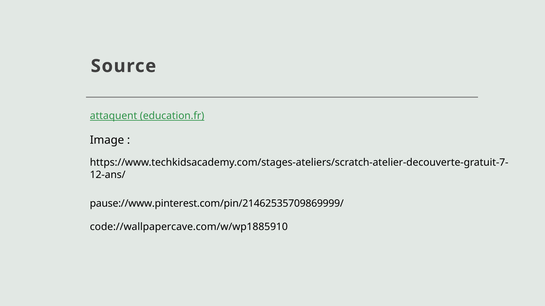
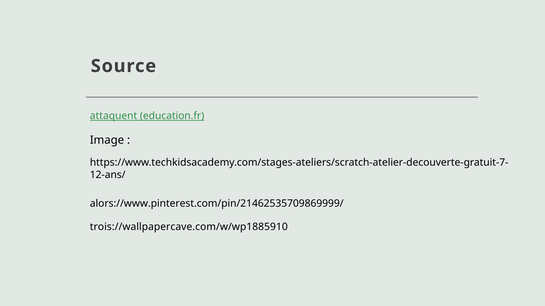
pause://www.pinterest.com/pin/21462535709869999/: pause://www.pinterest.com/pin/21462535709869999/ -> alors://www.pinterest.com/pin/21462535709869999/ (217, 204)
code://wallpapercave.com/w/wp1885910: code://wallpapercave.com/w/wp1885910 -> trois://wallpapercave.com/w/wp1885910 (189, 227)
